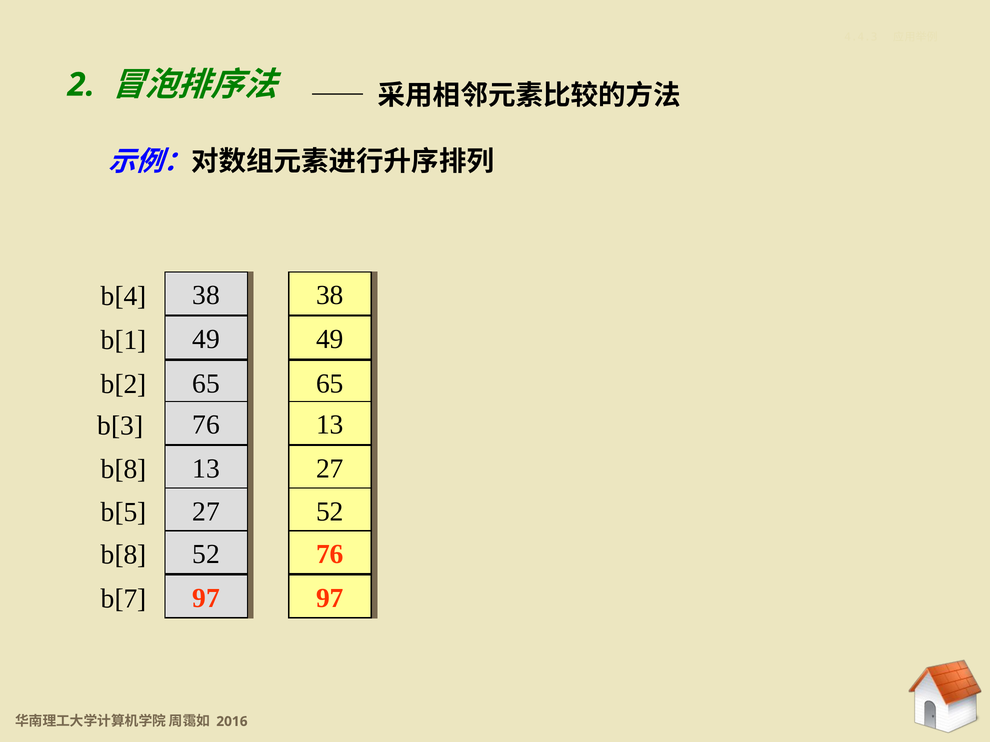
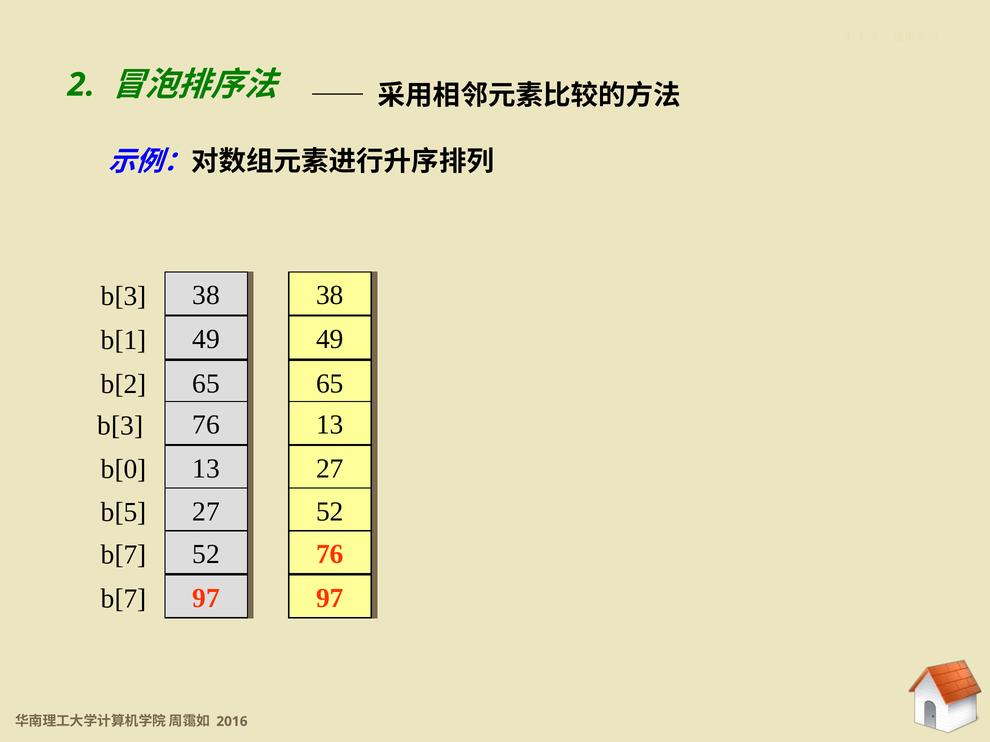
b[4: b[4 -> b[3 (124, 296)
b[8: b[8 -> b[0 (124, 470)
b[8: b[8 -> b[7 (124, 555)
